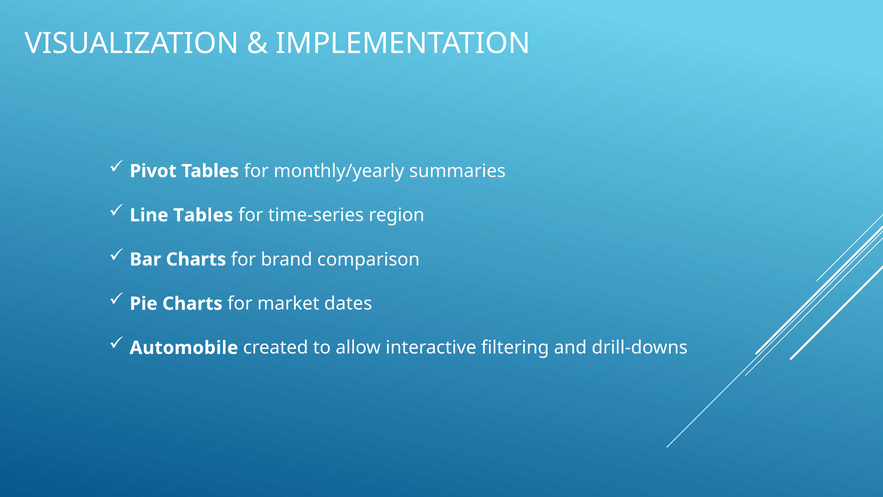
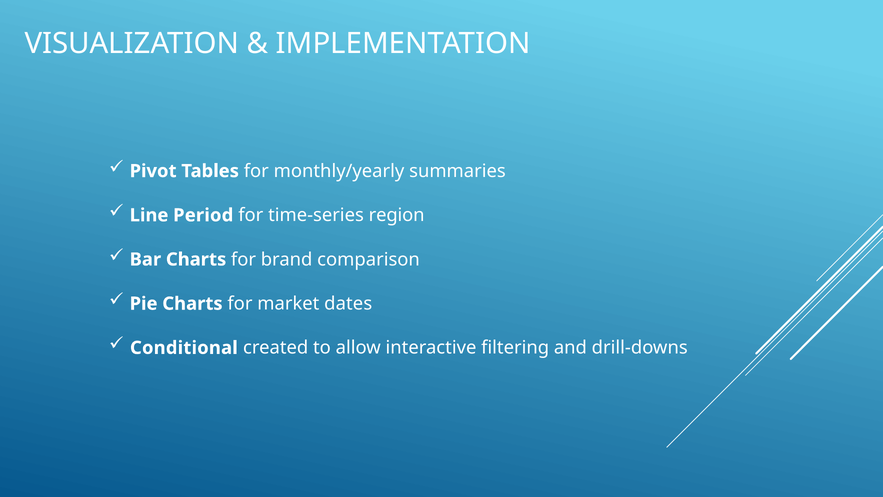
Line Tables: Tables -> Period (203, 215)
Automobile: Automobile -> Conditional (184, 348)
